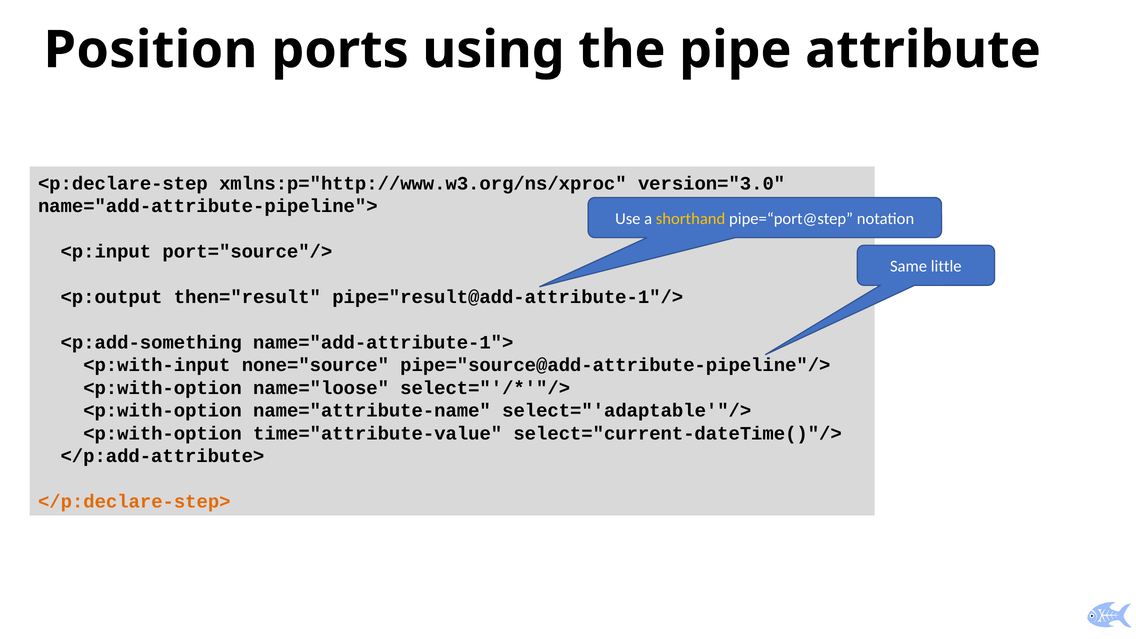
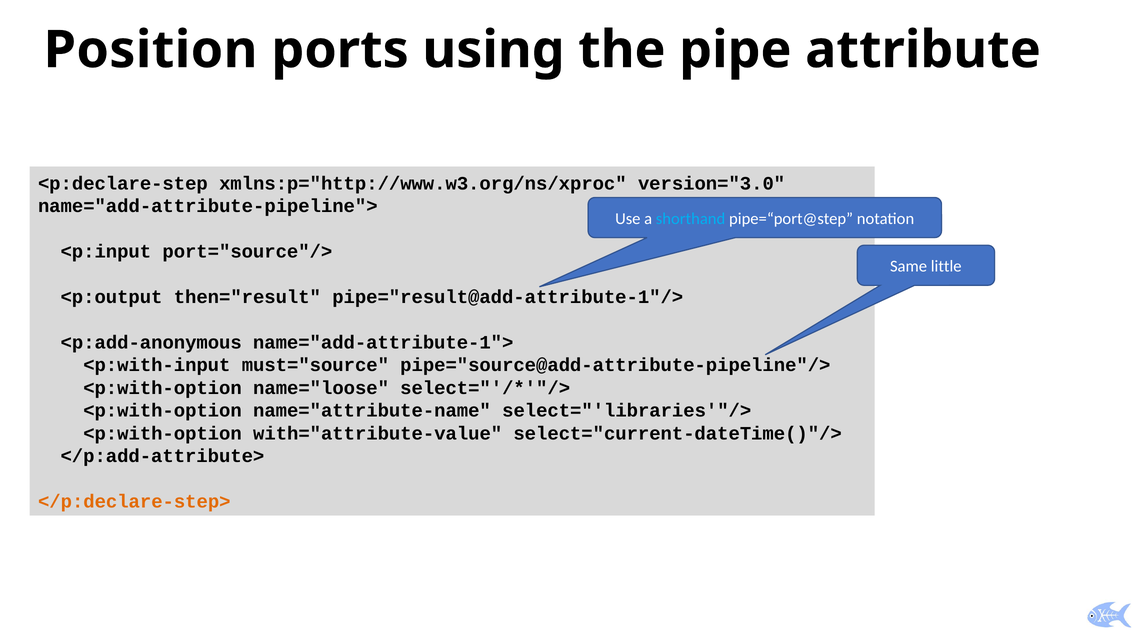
shorthand colour: yellow -> light blue (691, 219)
<p:add-something: <p:add-something -> <p:add-anonymous (151, 342)
none="source: none="source -> must="source (315, 365)
select="'adaptable'"/>: select="'adaptable'"/> -> select="'libraries'"/> (627, 411)
time="attribute-value: time="attribute-value -> with="attribute-value (378, 433)
